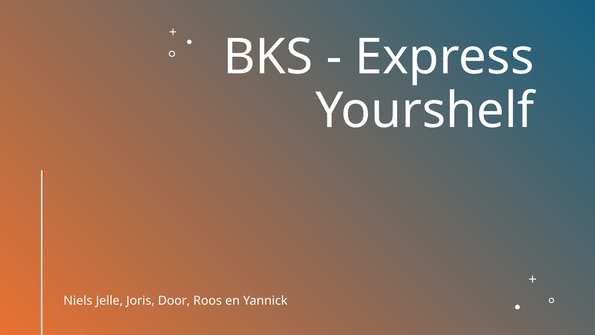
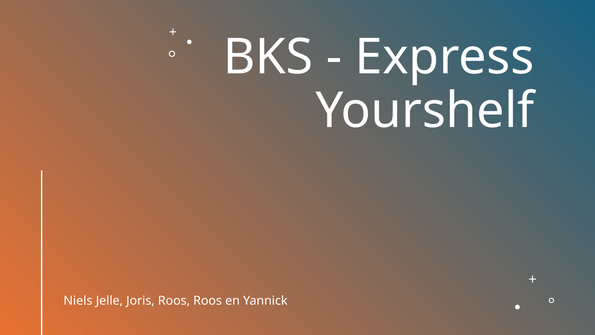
Joris Door: Door -> Roos (174, 300)
